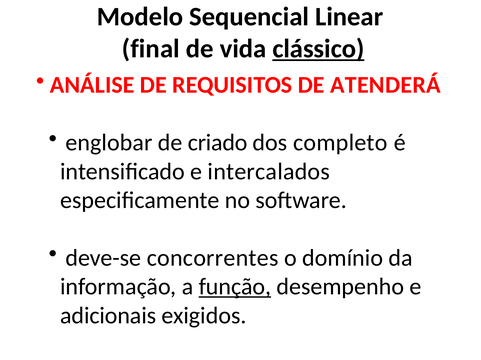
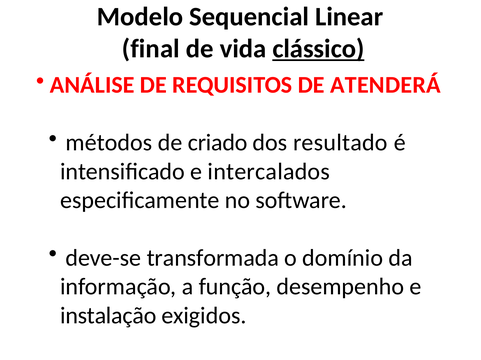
englobar: englobar -> métodos (109, 143)
completo: completo -> resultado (340, 143)
concorrentes: concorrentes -> transformada (213, 258)
função underline: present -> none (235, 287)
adicionais: adicionais -> instalação (108, 316)
